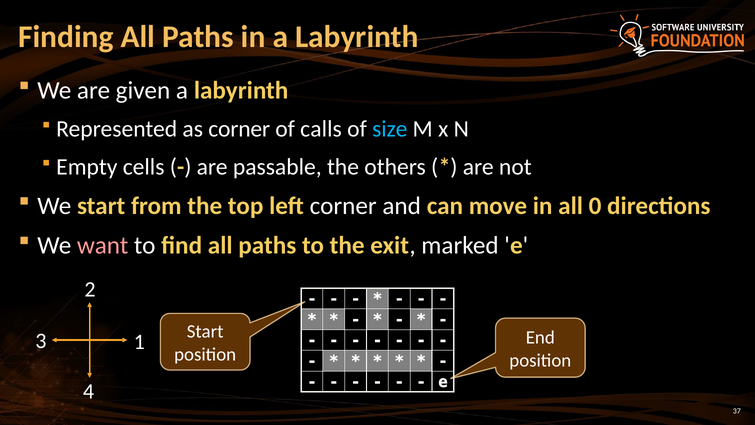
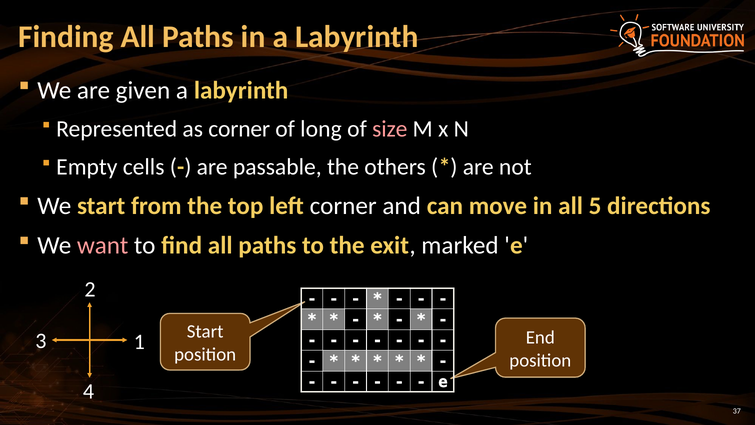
calls: calls -> long (321, 129)
size colour: light blue -> pink (390, 129)
0: 0 -> 5 (595, 206)
